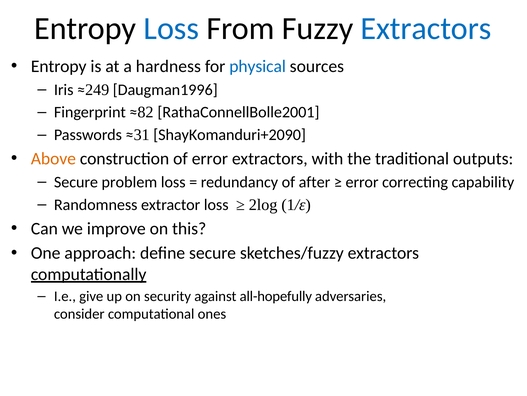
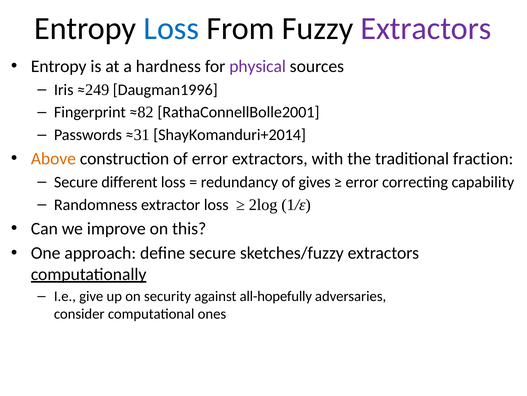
Extractors colour: blue -> purple (426, 28)
physical colour: blue -> purple (258, 66)
ShayKomanduri+2090: ShayKomanduri+2090 -> ShayKomanduri+2014 (230, 135)
outputs: outputs -> fraction (483, 158)
problem: problem -> different (129, 182)
after: after -> gives (315, 182)
